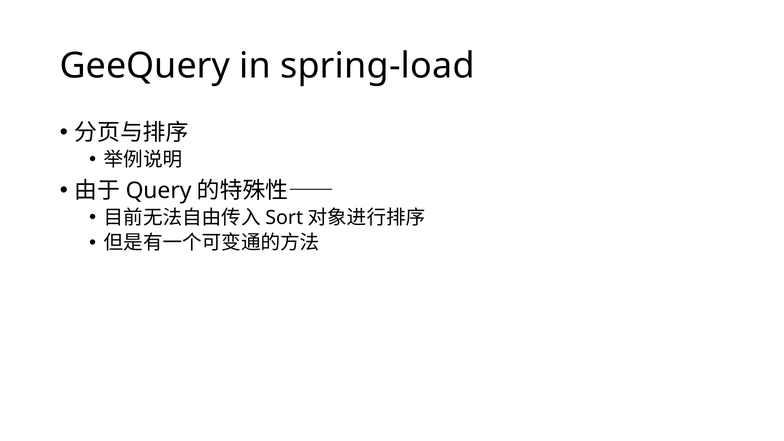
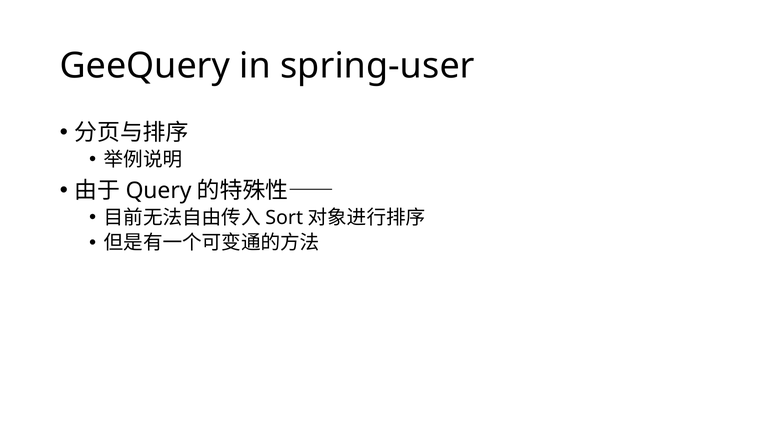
spring-load: spring-load -> spring-user (377, 66)
